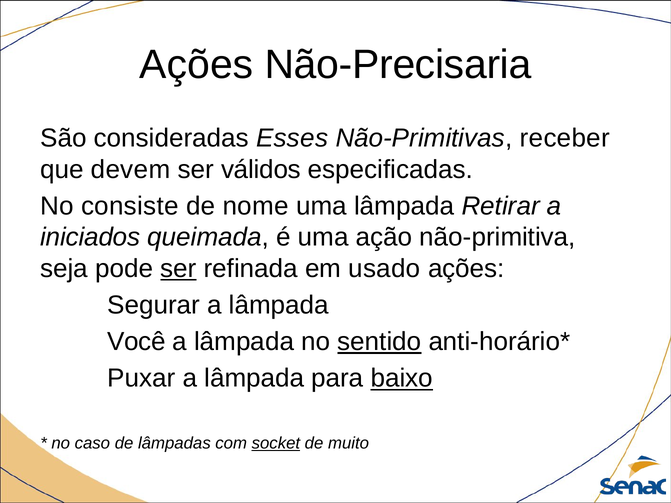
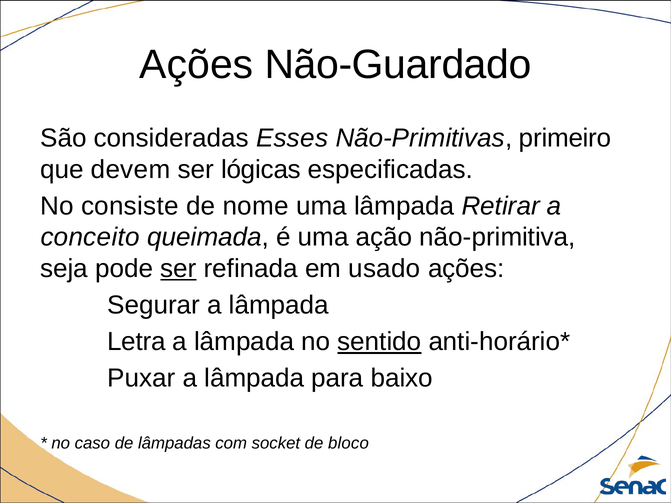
Não-Precisaria: Não-Precisaria -> Não-Guardado (398, 65)
receber: receber -> primeiro (565, 138)
válidos: válidos -> lógicas (261, 170)
iniciados: iniciados -> conceito (90, 237)
Você: Você -> Letra (136, 342)
baixo underline: present -> none (402, 379)
socket underline: present -> none (276, 444)
muito: muito -> bloco (348, 444)
